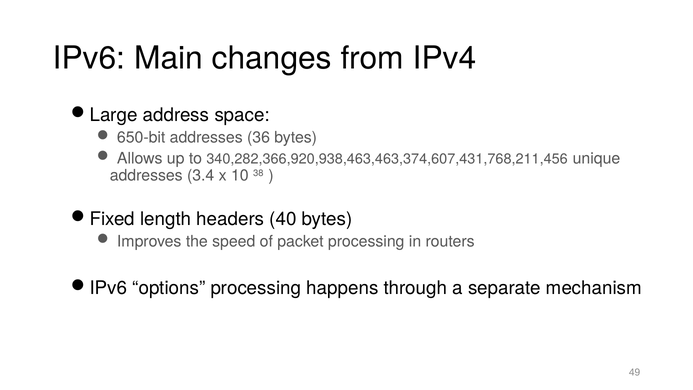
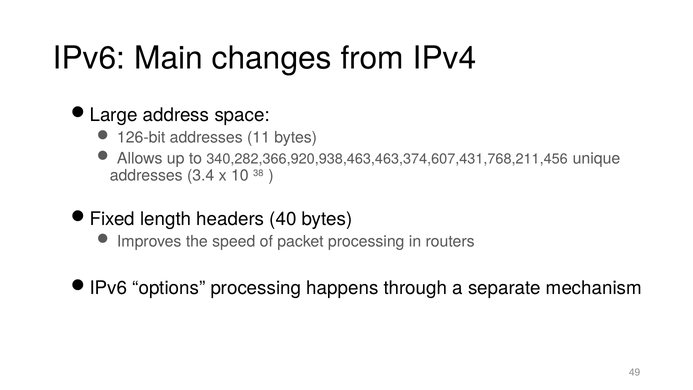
650-bit: 650-bit -> 126-bit (141, 138)
36: 36 -> 11 (259, 138)
